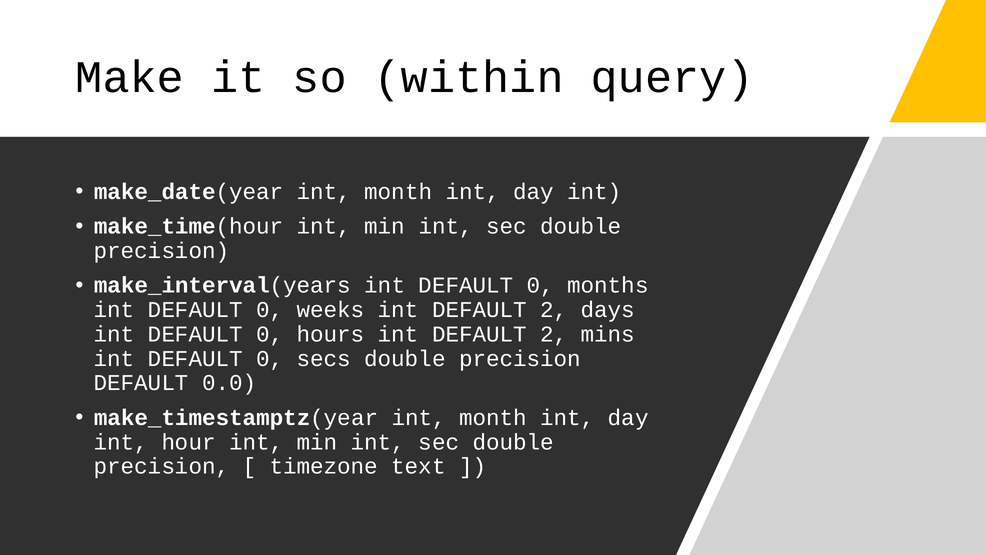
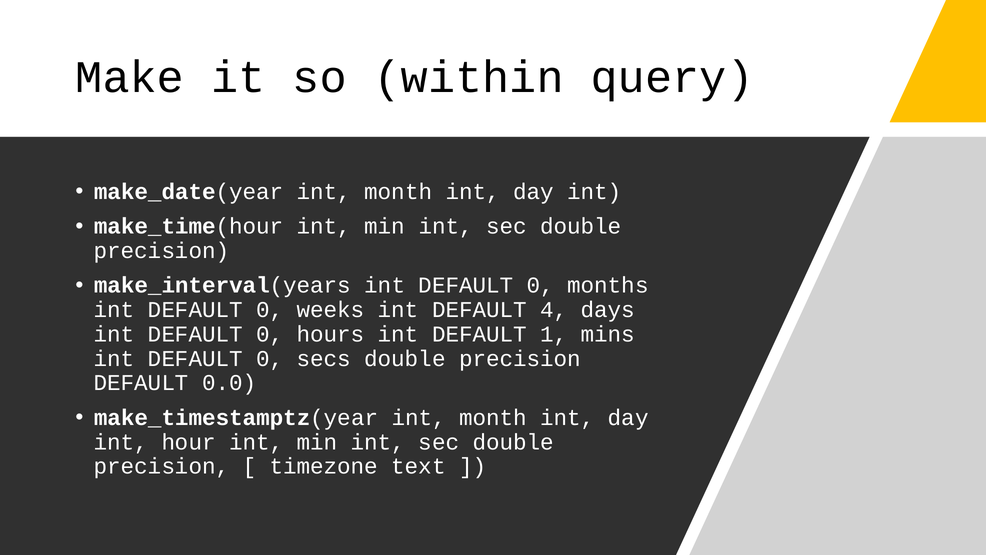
weeks int DEFAULT 2: 2 -> 4 (554, 310)
hours int DEFAULT 2: 2 -> 1 (554, 334)
